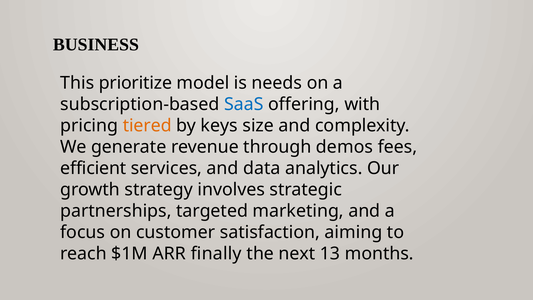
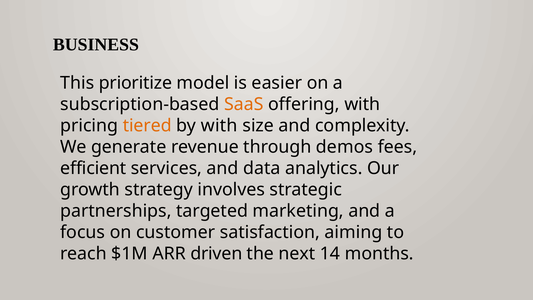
needs: needs -> easier (277, 83)
SaaS colour: blue -> orange (244, 104)
by keys: keys -> with (219, 126)
finally: finally -> driven (216, 254)
13: 13 -> 14 (330, 254)
